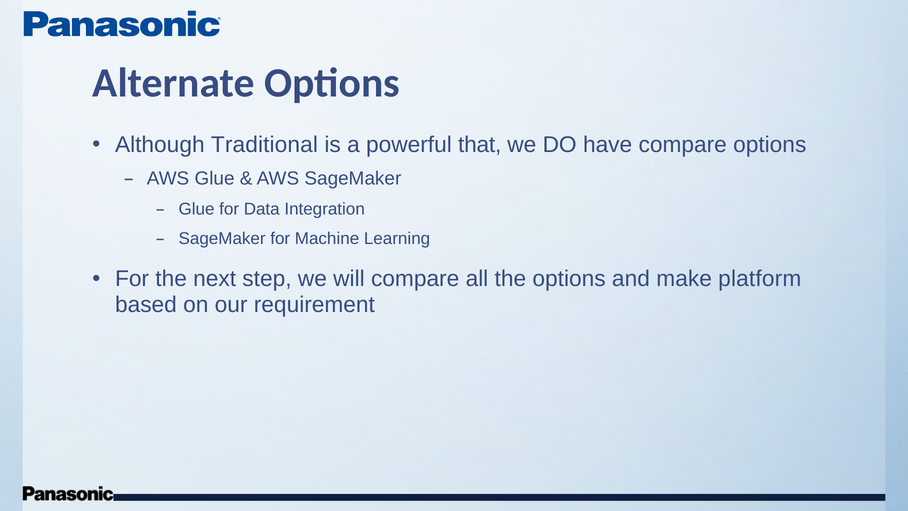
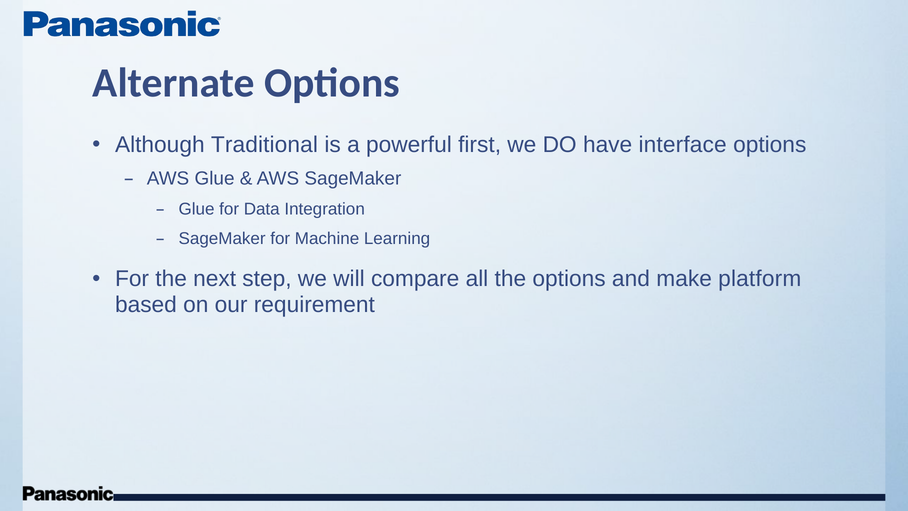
that: that -> first (480, 145)
have compare: compare -> interface (683, 145)
